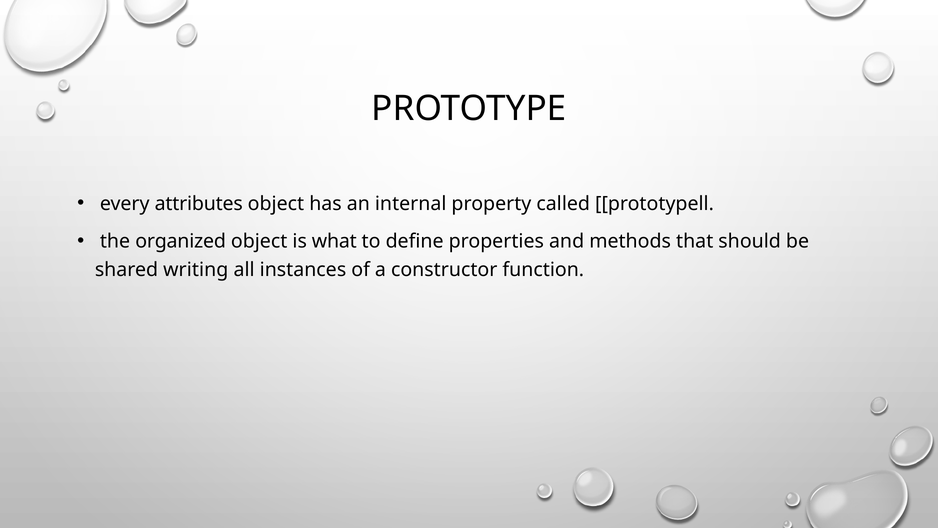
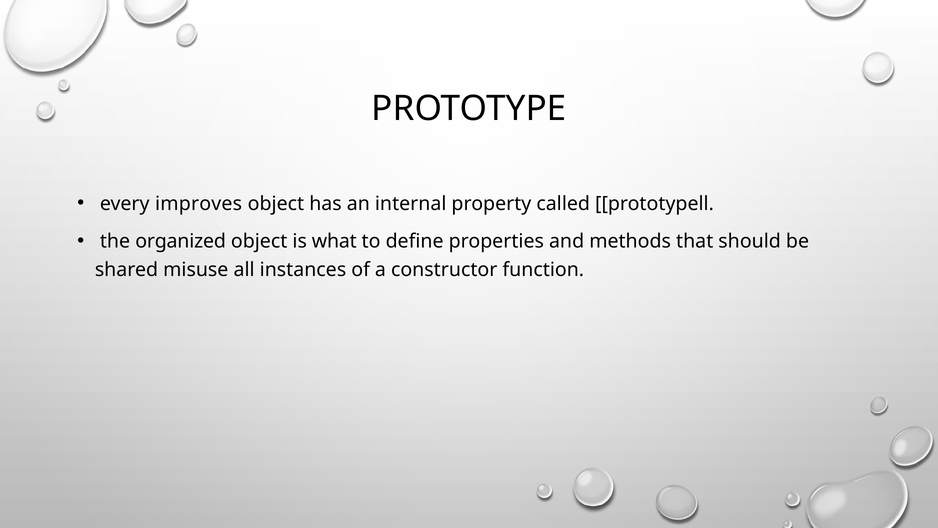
attributes: attributes -> improves (199, 203)
writing: writing -> misuse (196, 269)
